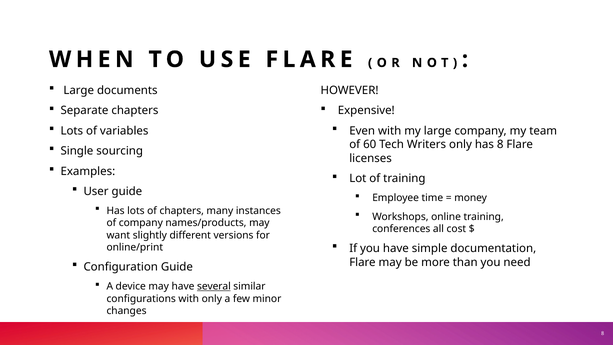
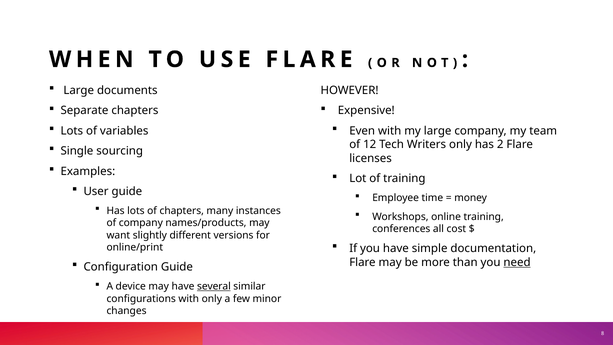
60: 60 -> 12 (370, 145)
has 8: 8 -> 2 (500, 145)
need underline: none -> present (517, 262)
